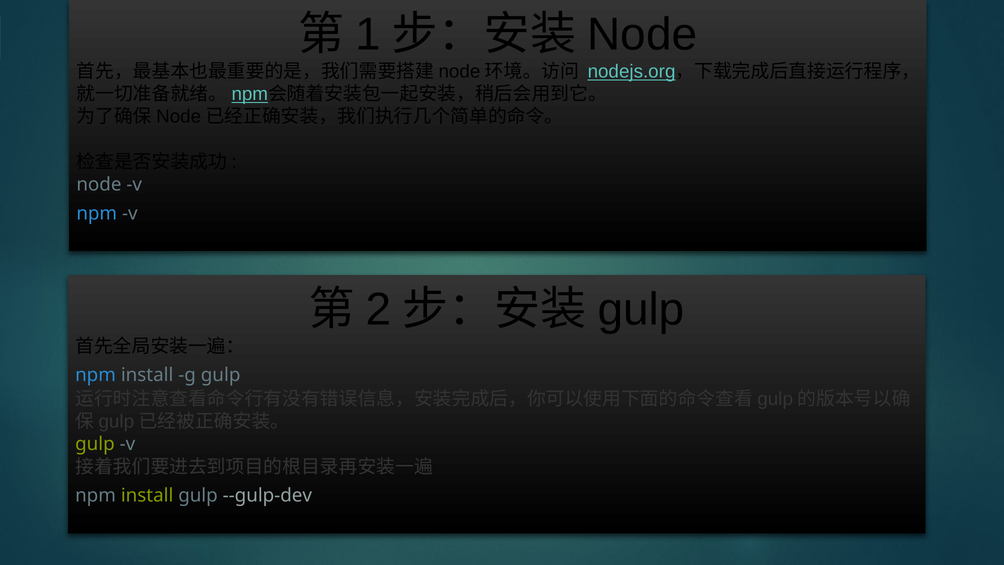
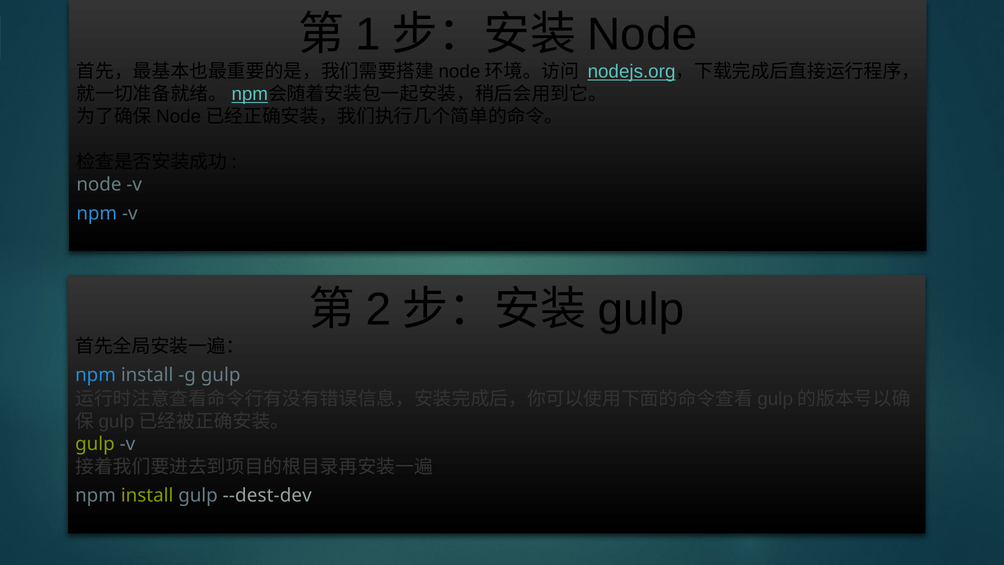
--gulp-dev: --gulp-dev -> --dest-dev (267, 496)
